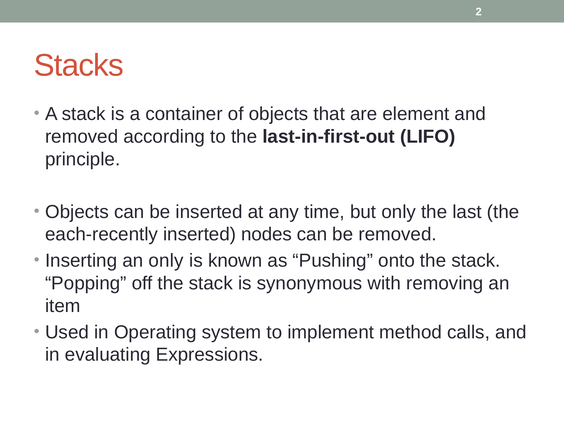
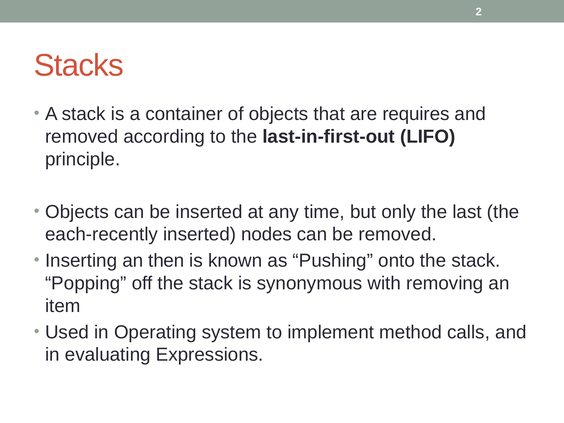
element: element -> requires (416, 114)
an only: only -> then (166, 261)
